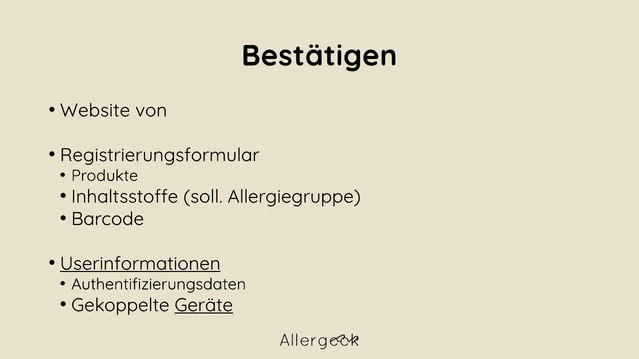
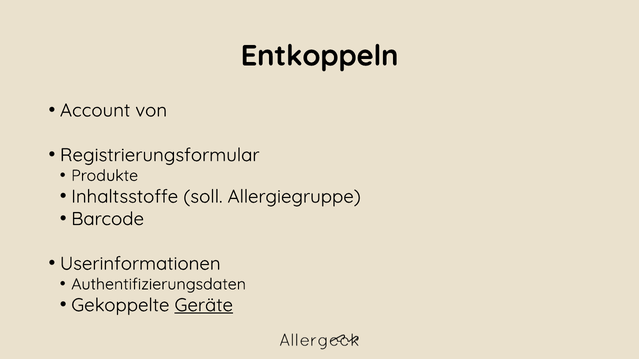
Bestätigen: Bestätigen -> Entkoppeln (320, 56)
Website: Website -> Account (95, 111)
Userinformationen underline: present -> none (140, 264)
